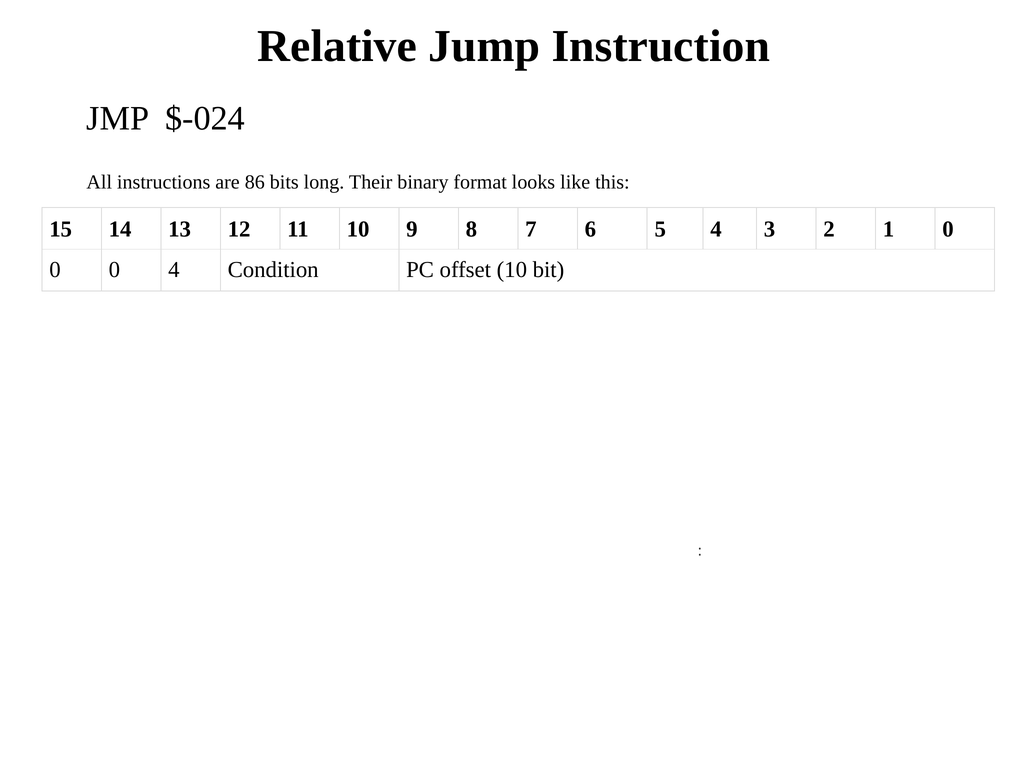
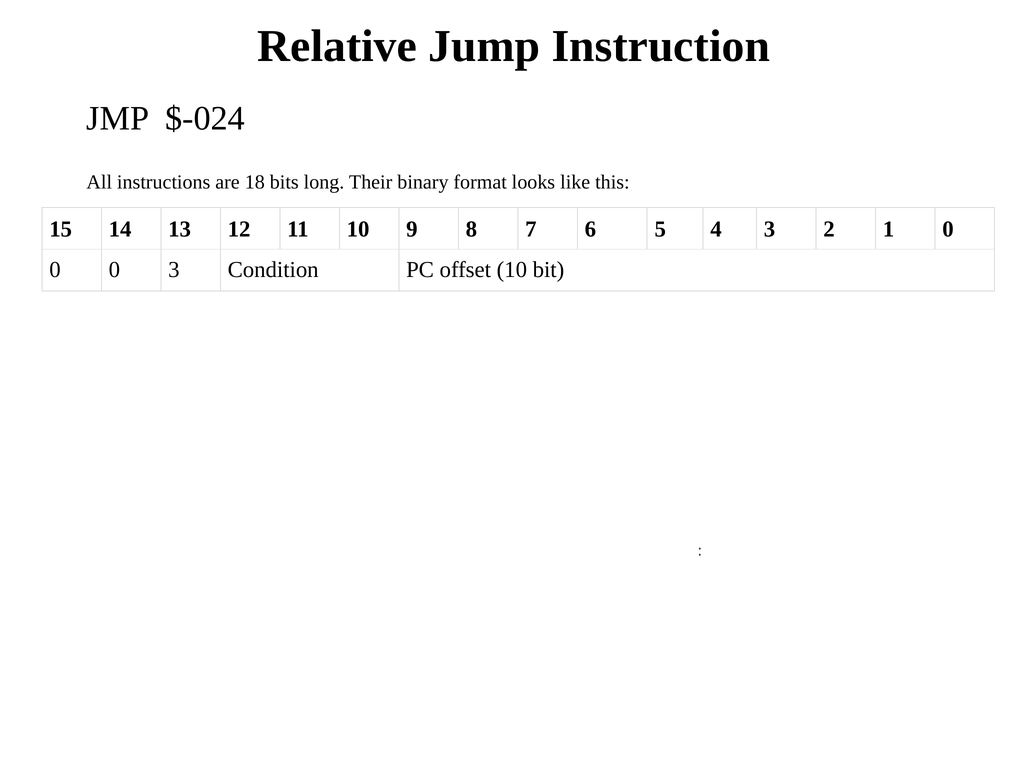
86: 86 -> 18 (255, 182)
0 4: 4 -> 3 (174, 270)
